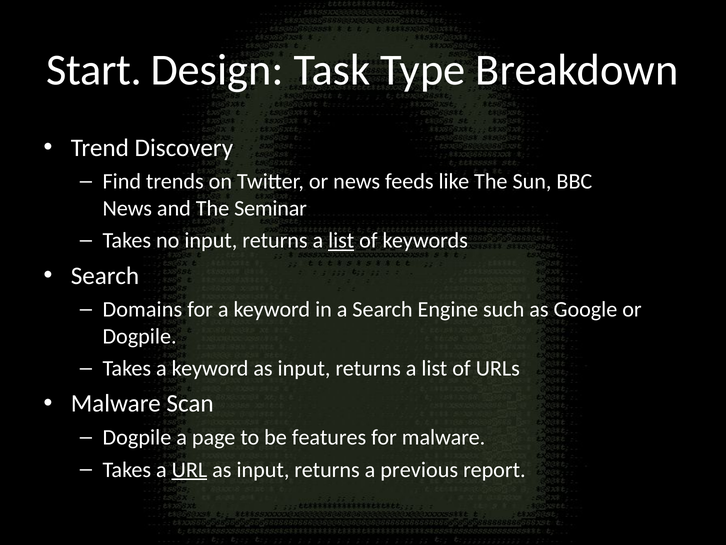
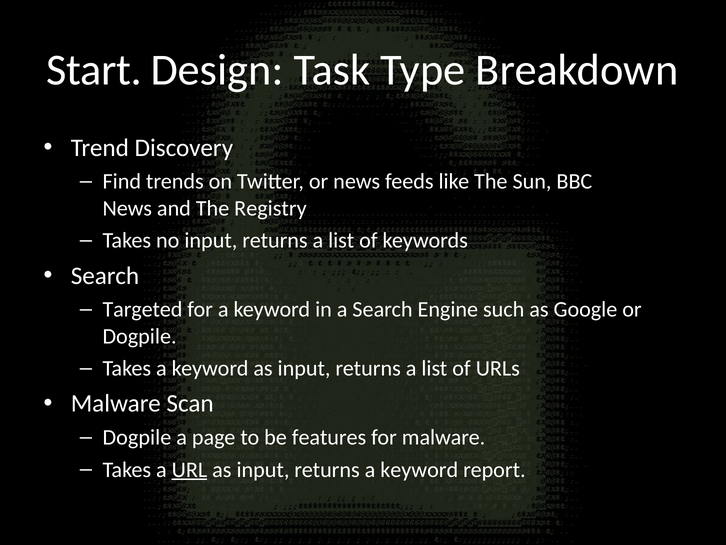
Seminar: Seminar -> Registry (270, 208)
list underline: present -> none (341, 240)
Domains: Domains -> Targeted (142, 309)
returns a previous: previous -> keyword (419, 469)
